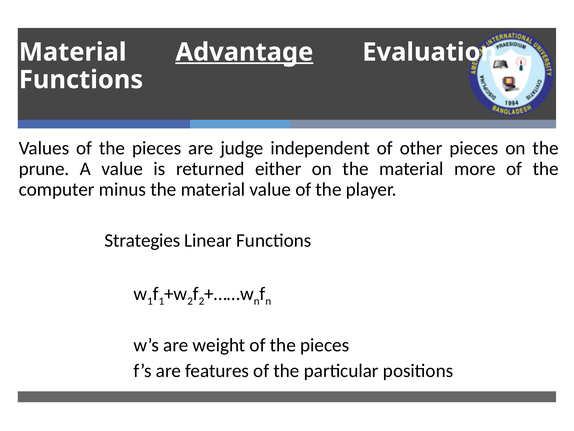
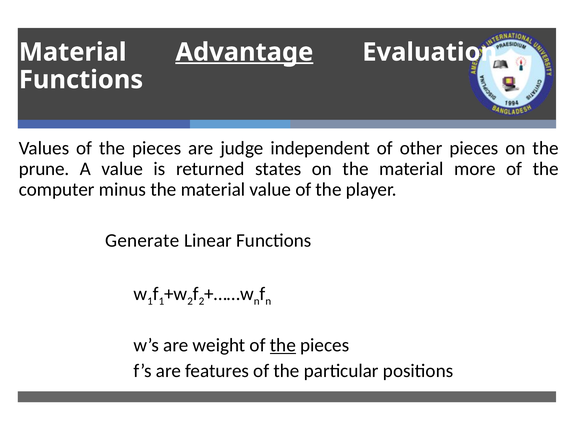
either: either -> states (278, 169)
Strategies: Strategies -> Generate (142, 240)
the underline: none -> present (283, 345)
